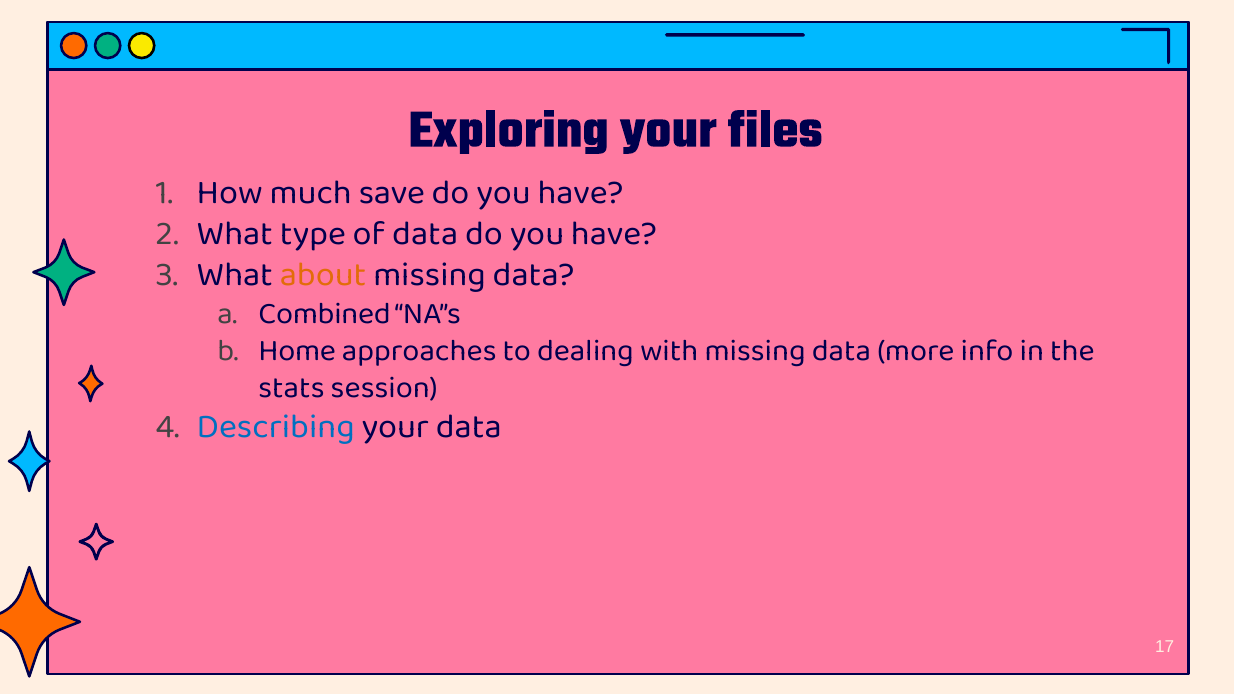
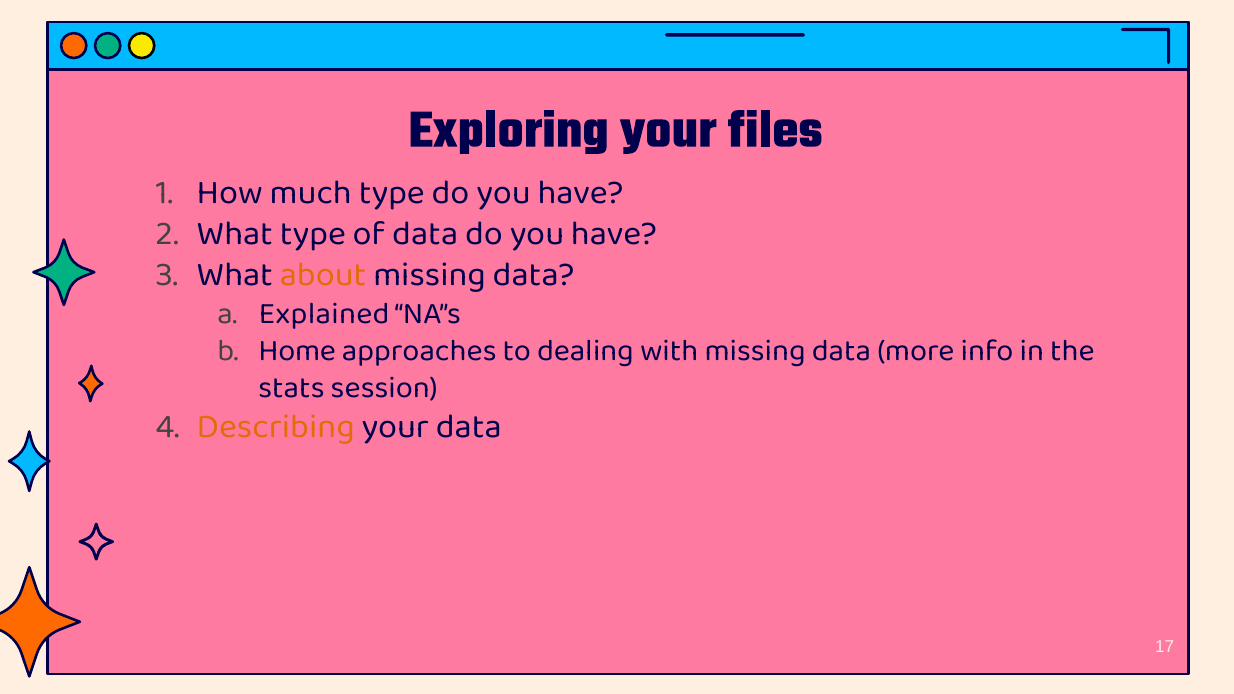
much save: save -> type (392, 192)
Combined: Combined -> Explained (324, 313)
Describing colour: blue -> orange (276, 427)
